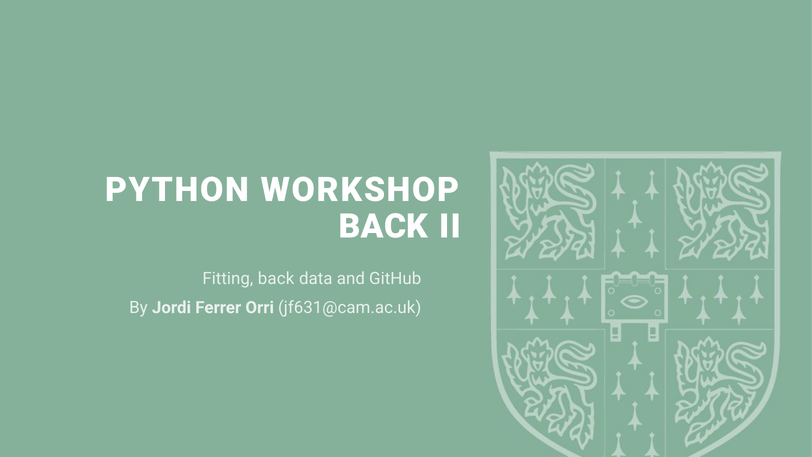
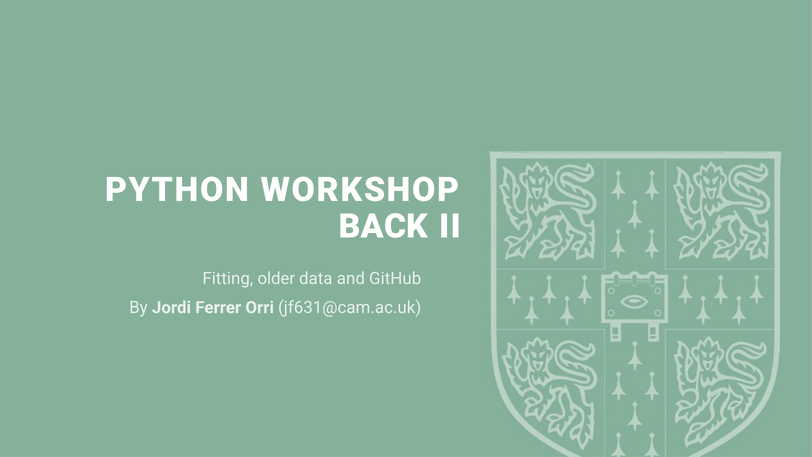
Fitting back: back -> older (276, 279)
